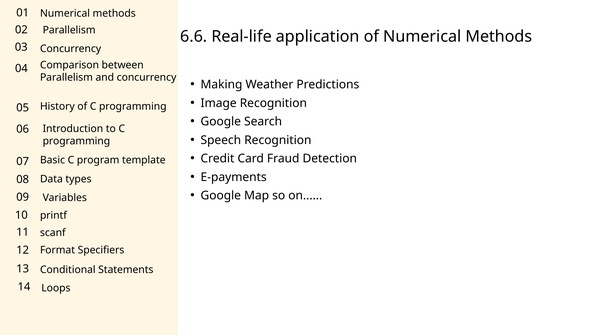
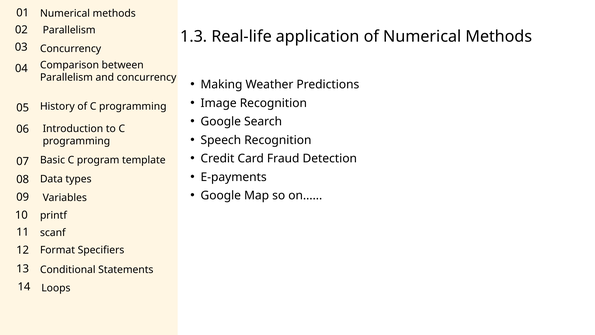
6.6: 6.6 -> 1.3 (194, 37)
